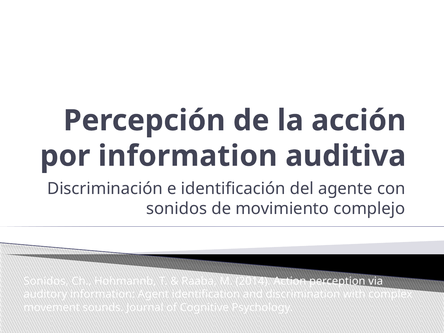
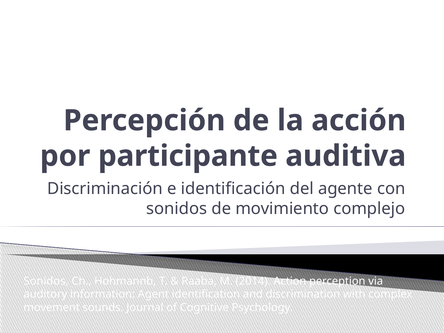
por information: information -> participante (188, 156)
